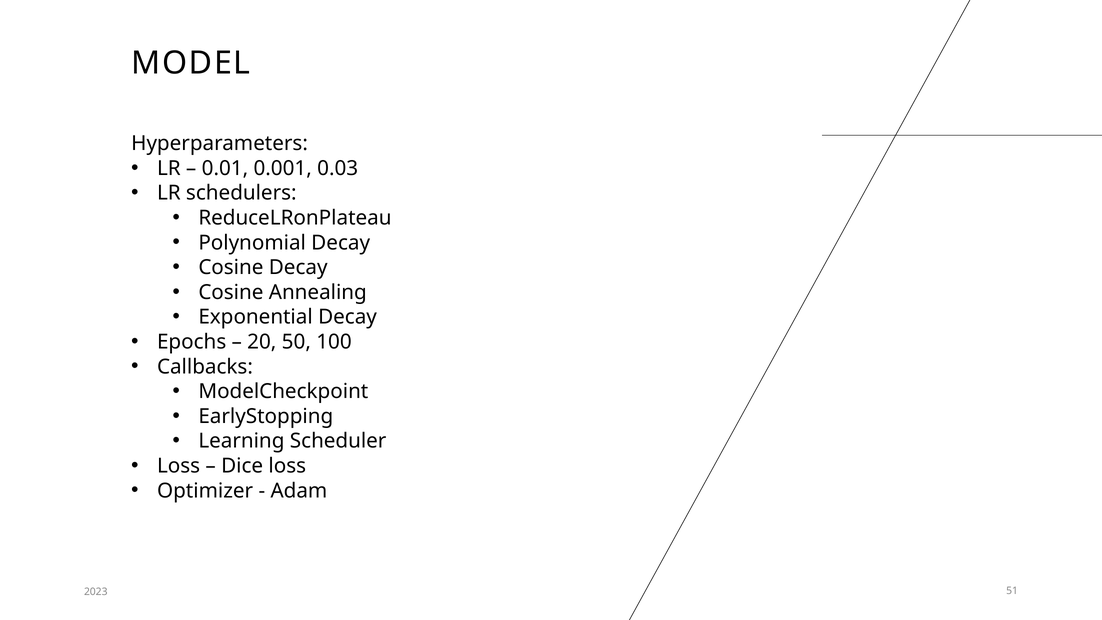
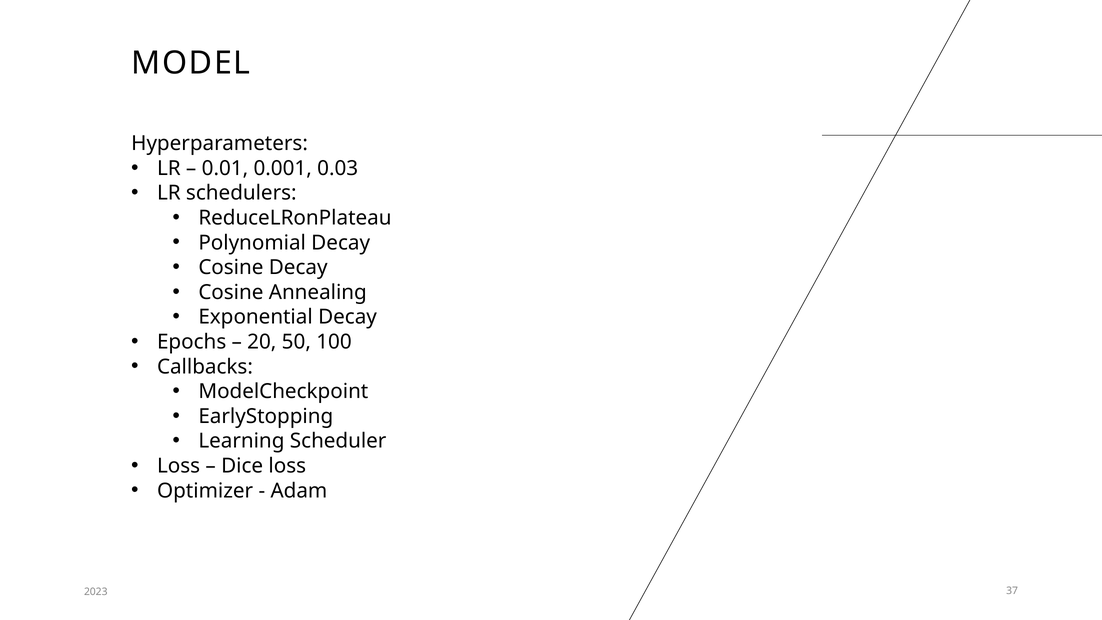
51: 51 -> 37 (1012, 591)
